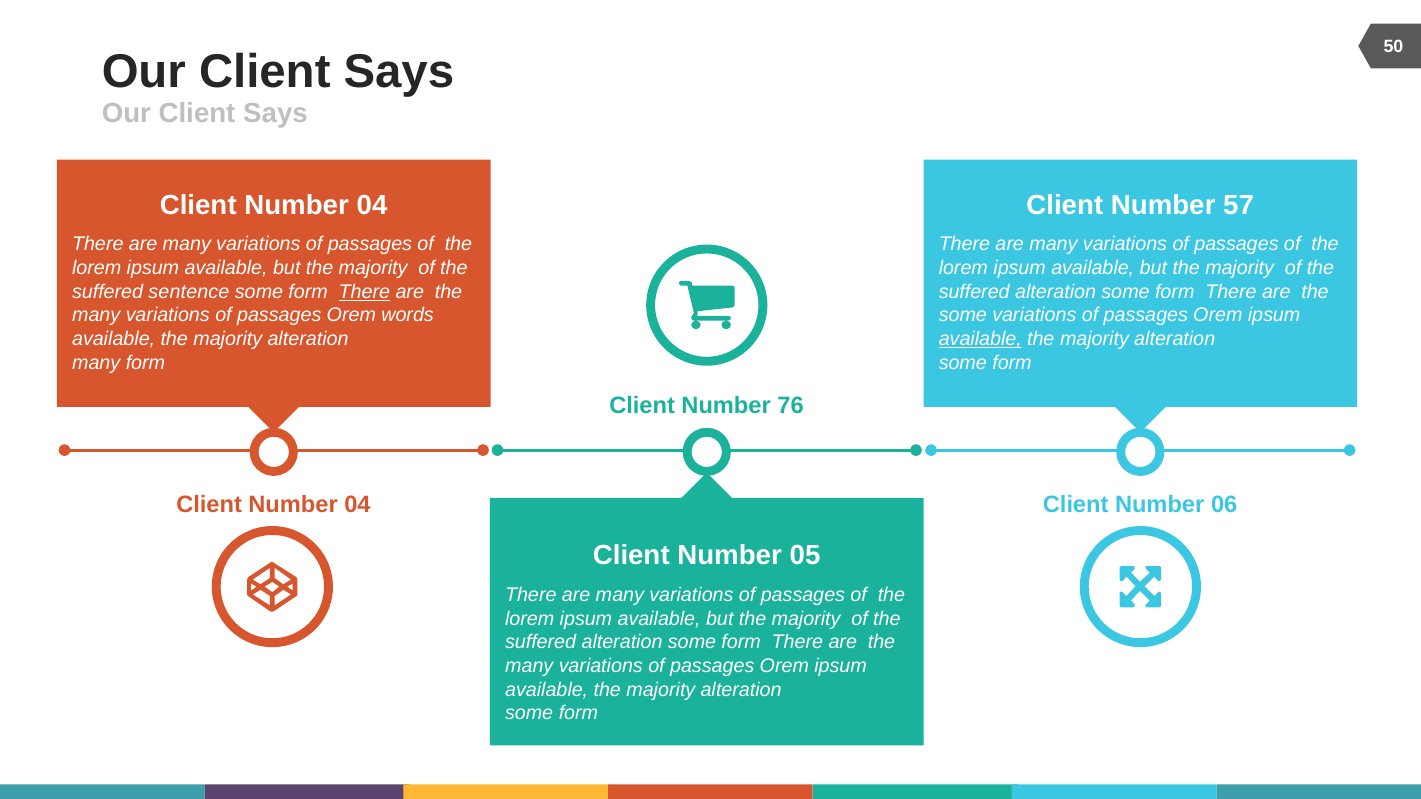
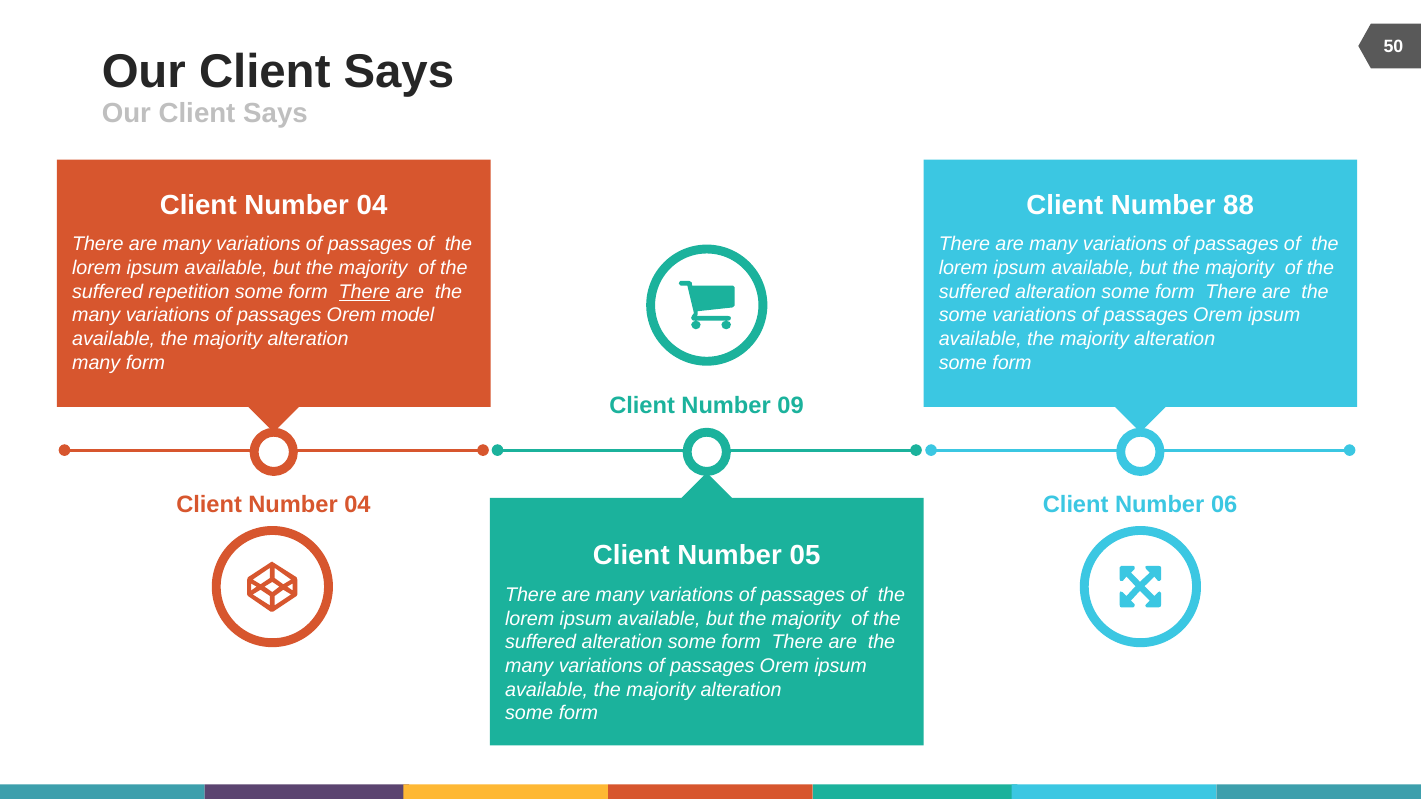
57: 57 -> 88 (1239, 205)
sentence: sentence -> repetition (189, 292)
words: words -> model (408, 316)
available underline: present -> none (980, 339)
76: 76 -> 09 (791, 406)
